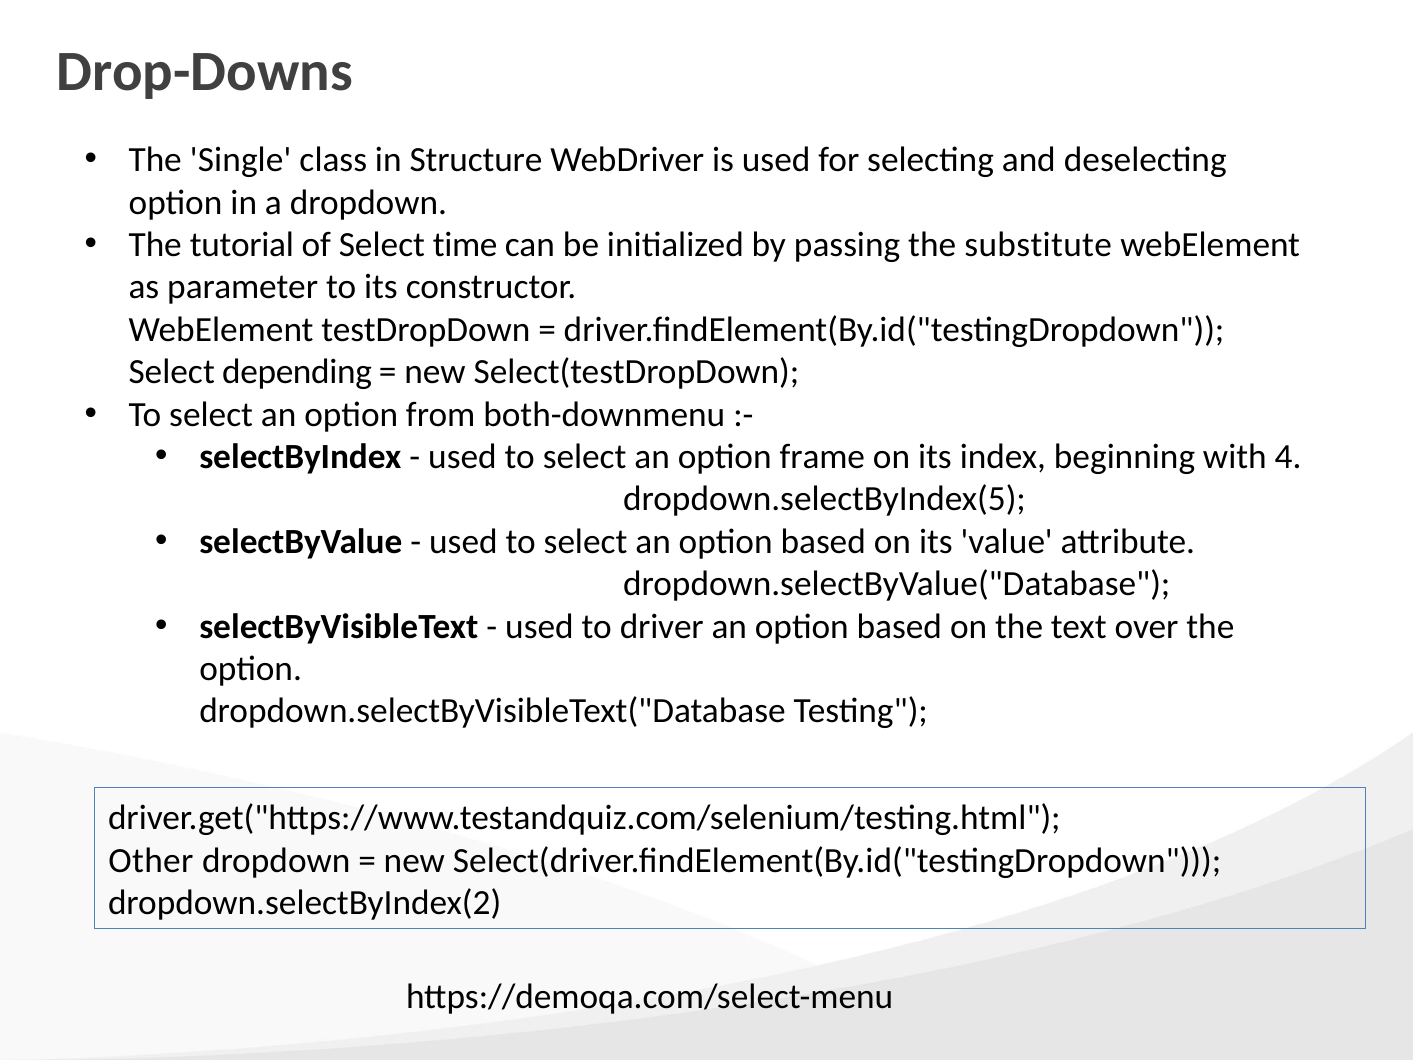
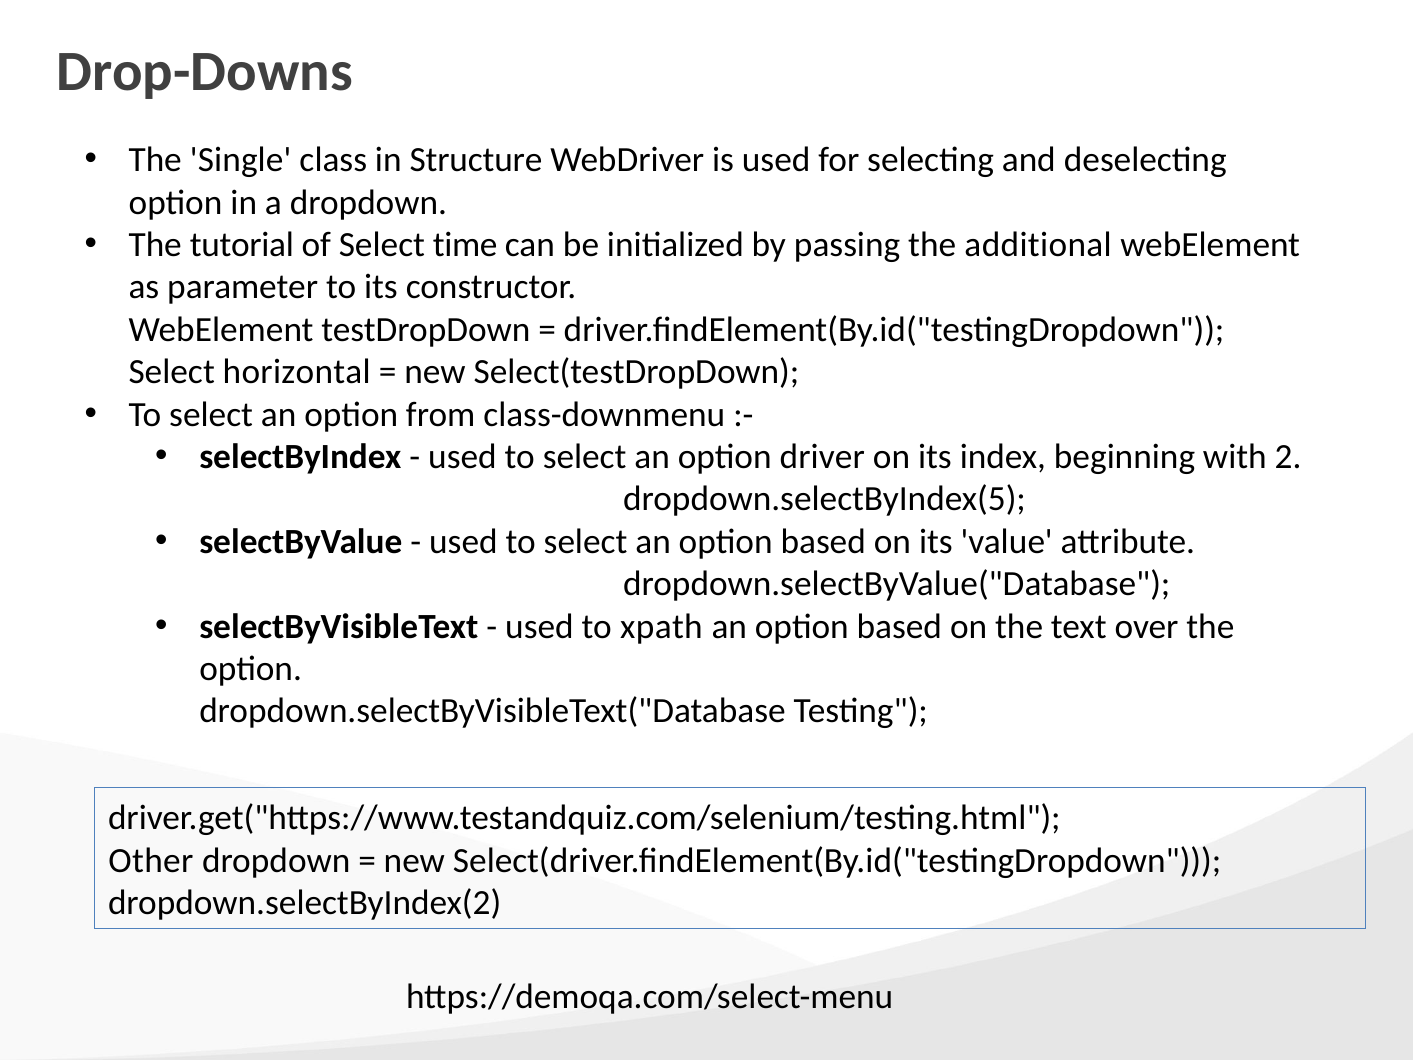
substitute: substitute -> additional (1038, 245)
depending: depending -> horizontal (297, 372)
both-downmenu: both-downmenu -> class-downmenu (604, 414)
frame: frame -> driver (822, 457)
4: 4 -> 2 (1288, 457)
driver: driver -> xpath (661, 626)
